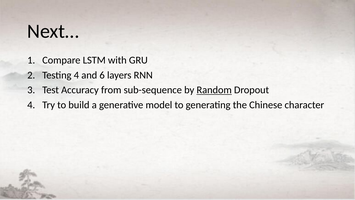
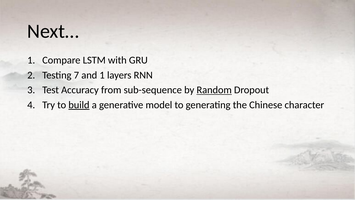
Testing 4: 4 -> 7 (76, 75)
and 6: 6 -> 1 (102, 75)
build underline: none -> present (79, 105)
